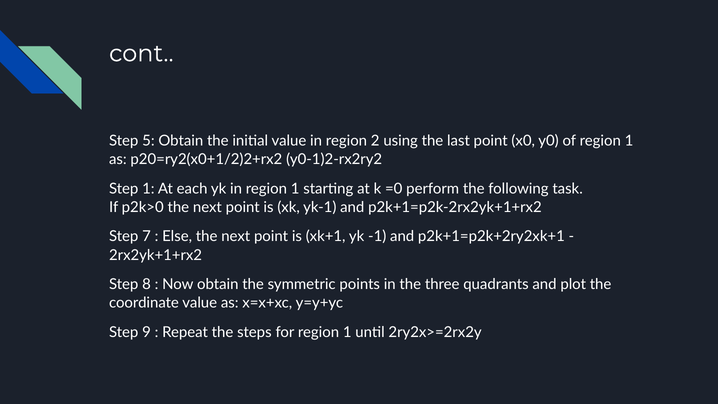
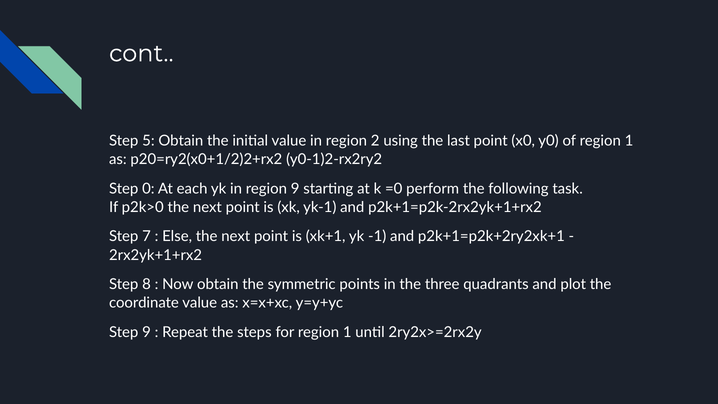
Step 1: 1 -> 0 (148, 189)
in region 1: 1 -> 9 (295, 189)
